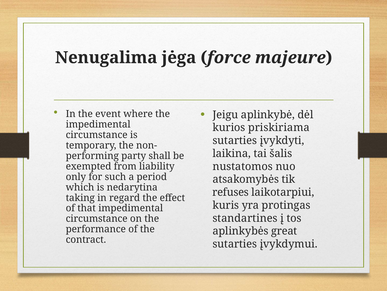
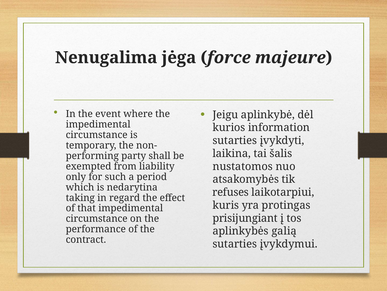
priskiriama: priskiriama -> information (279, 127)
standartines: standartines -> prisijungiant (245, 218)
great: great -> galią (284, 231)
